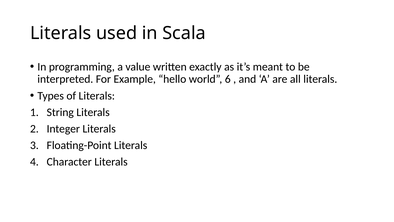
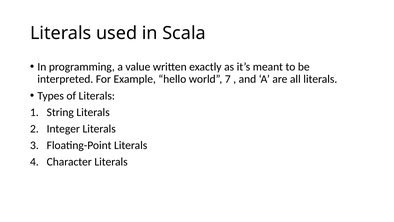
6: 6 -> 7 (228, 79)
